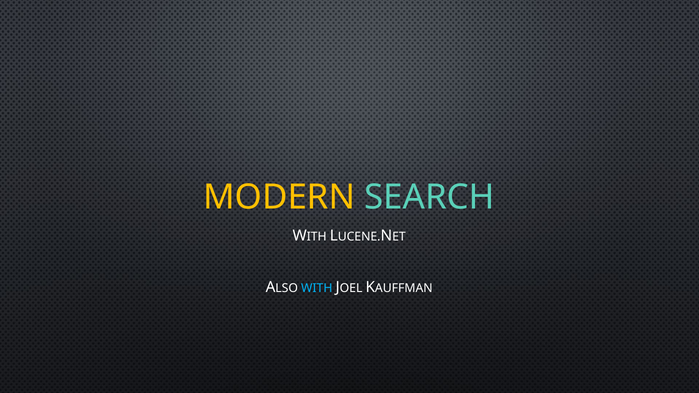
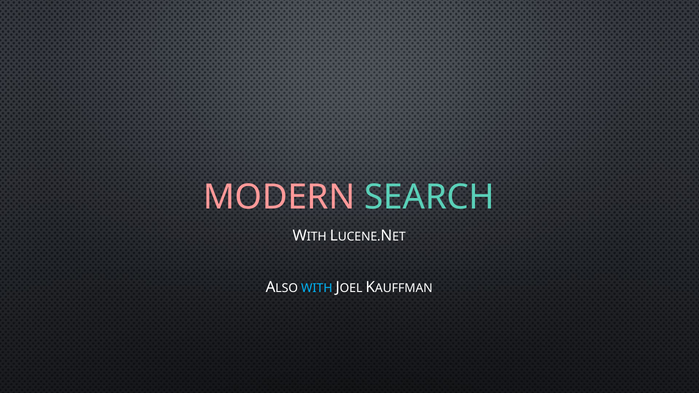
MODERN colour: yellow -> pink (279, 197)
